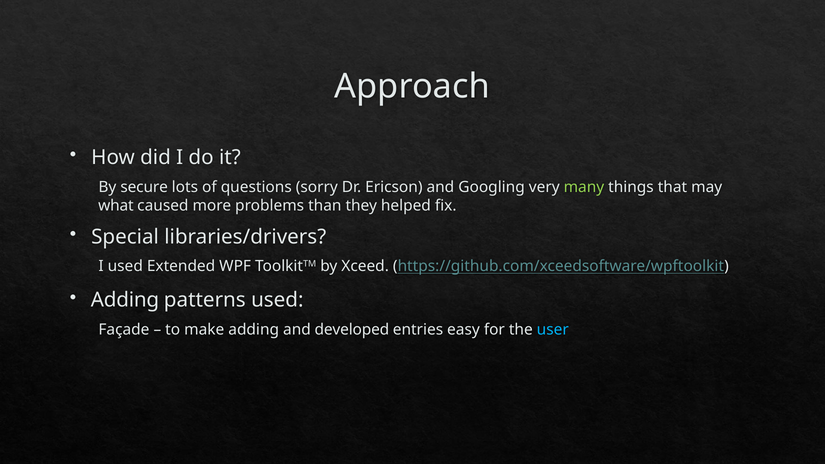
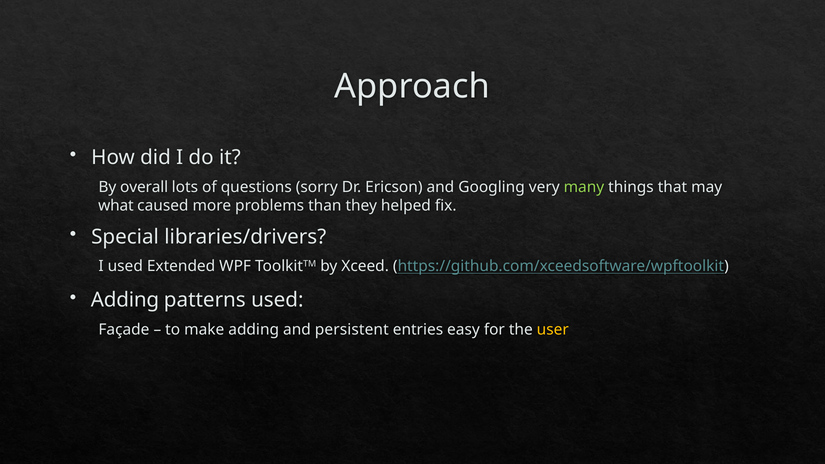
secure: secure -> overall (144, 187)
developed: developed -> persistent (352, 330)
user colour: light blue -> yellow (553, 330)
